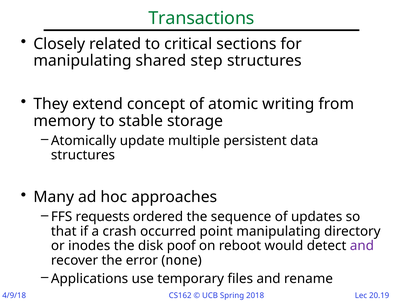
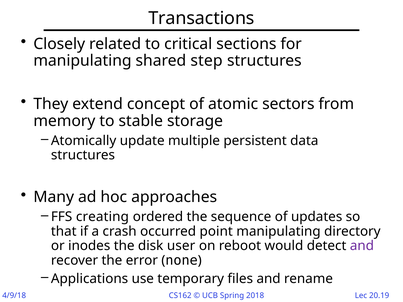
Transactions colour: green -> black (202, 18)
writing: writing -> sectors (288, 104)
requests: requests -> creating (102, 217)
poof: poof -> user (181, 246)
